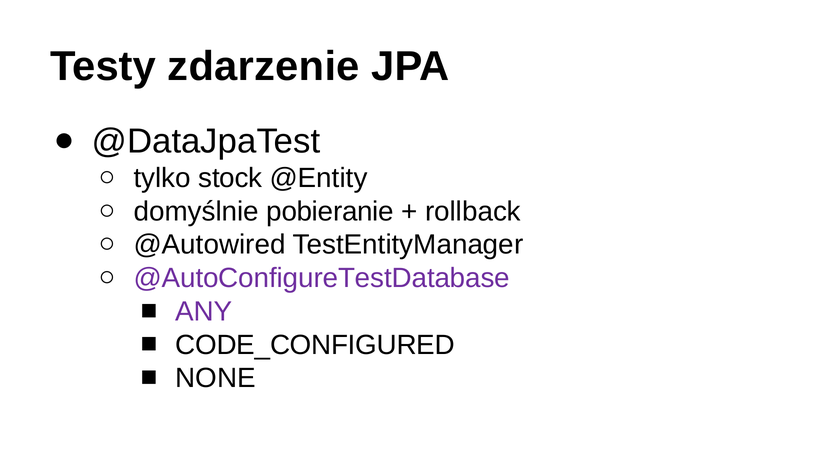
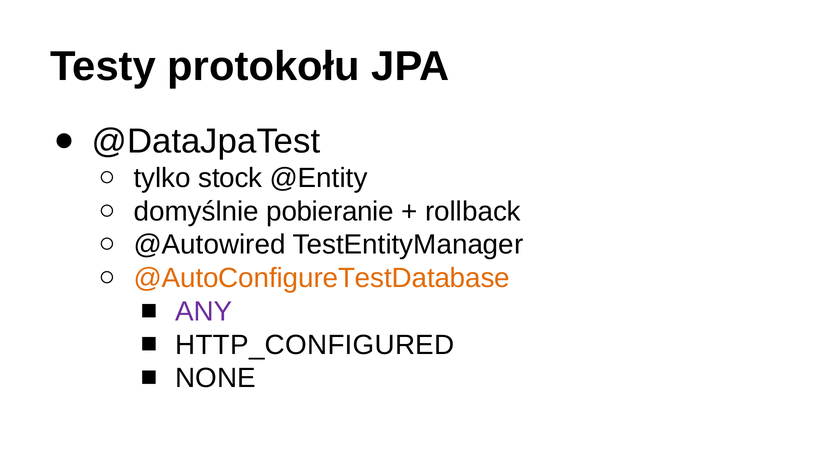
zdarzenie: zdarzenie -> protokołu (264, 67)
@AutoConfigureTestDatabase colour: purple -> orange (322, 279)
CODE_CONFIGURED: CODE_CONFIGURED -> HTTP_CONFIGURED (315, 345)
